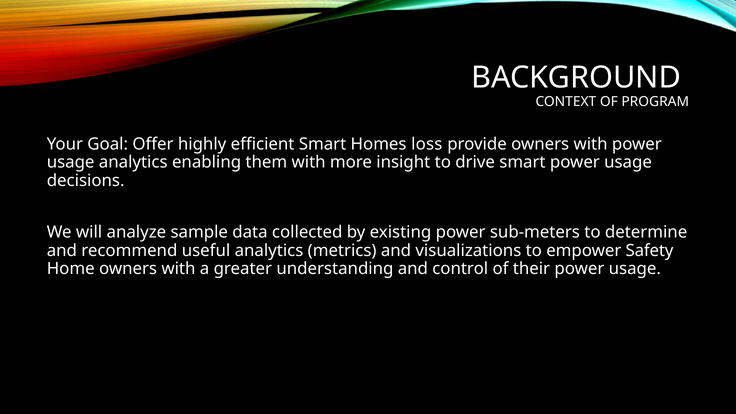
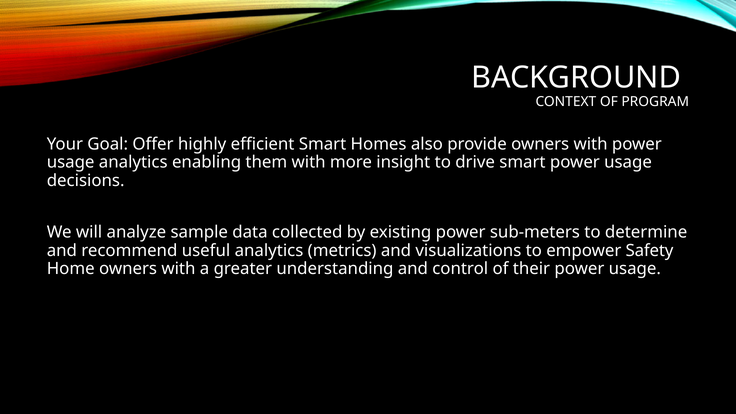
loss: loss -> also (427, 144)
